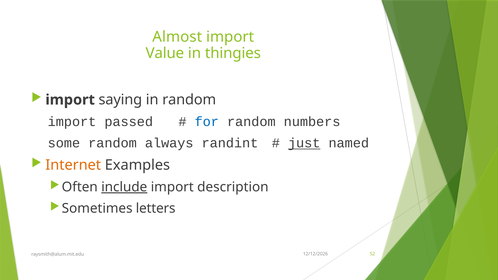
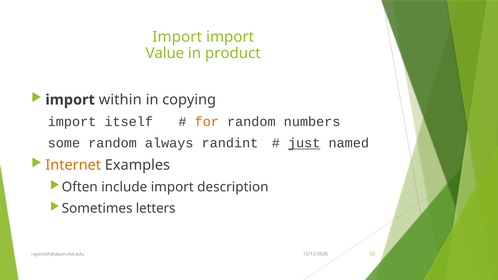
Almost: Almost -> Import (177, 37)
thingies: thingies -> product (233, 53)
saying: saying -> within (120, 100)
in random: random -> copying (189, 100)
passed: passed -> itself (129, 122)
for colour: blue -> orange (207, 122)
include underline: present -> none (124, 187)
